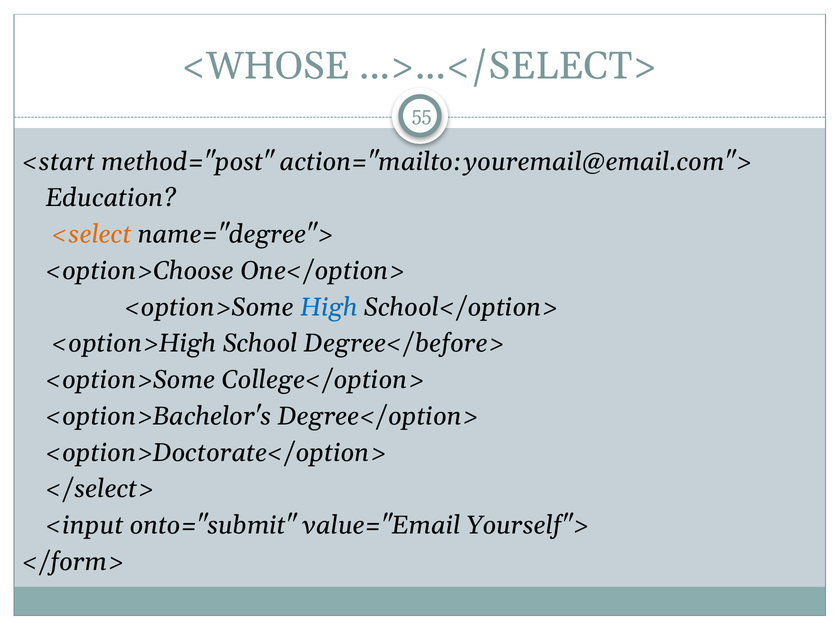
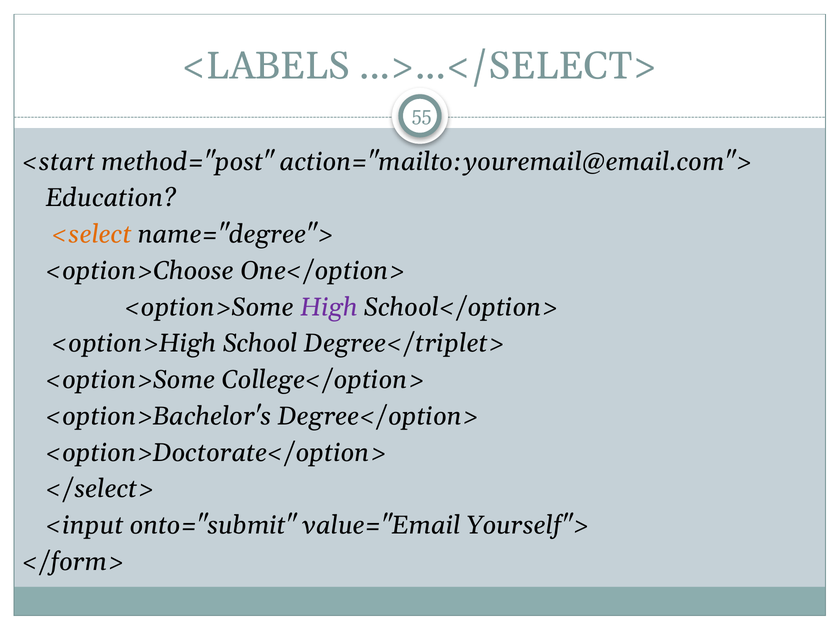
<WHOSE: <WHOSE -> <LABELS (266, 66)
High colour: blue -> purple (329, 307)
Degree</before>: Degree</before> -> Degree</triplet> (404, 344)
